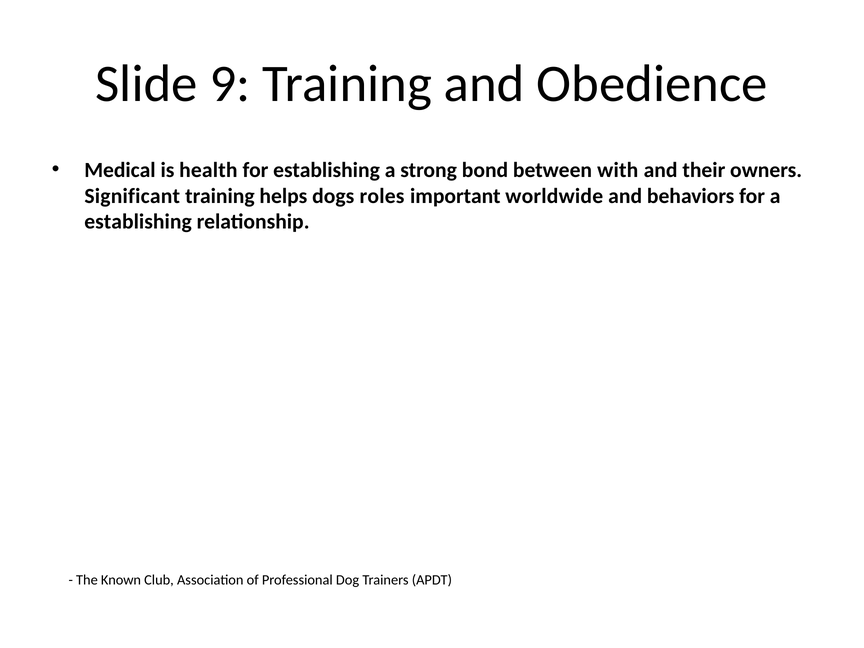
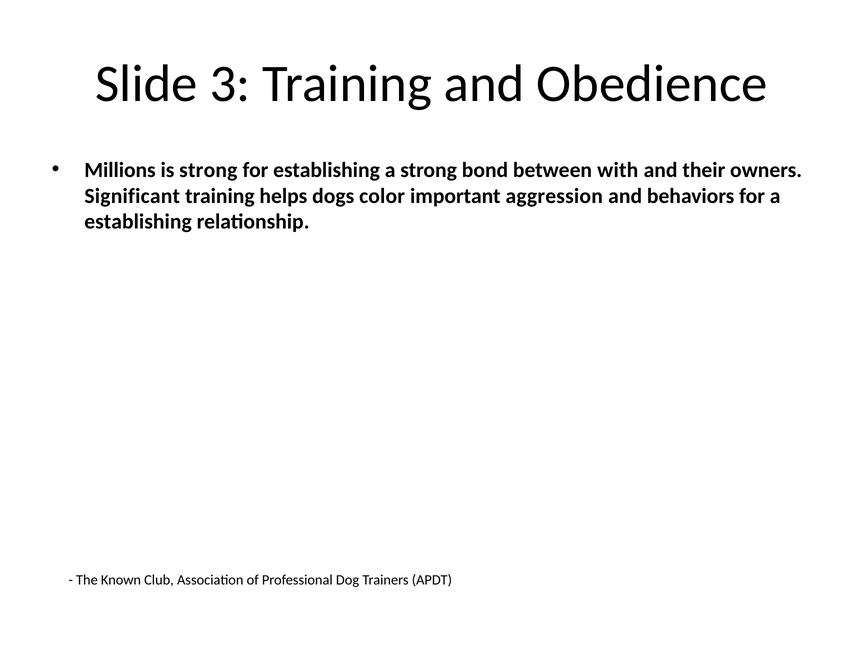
9: 9 -> 3 (230, 84)
Medical: Medical -> Millions (120, 170)
is health: health -> strong (208, 170)
roles: roles -> color (382, 196)
worldwide: worldwide -> aggression (554, 196)
